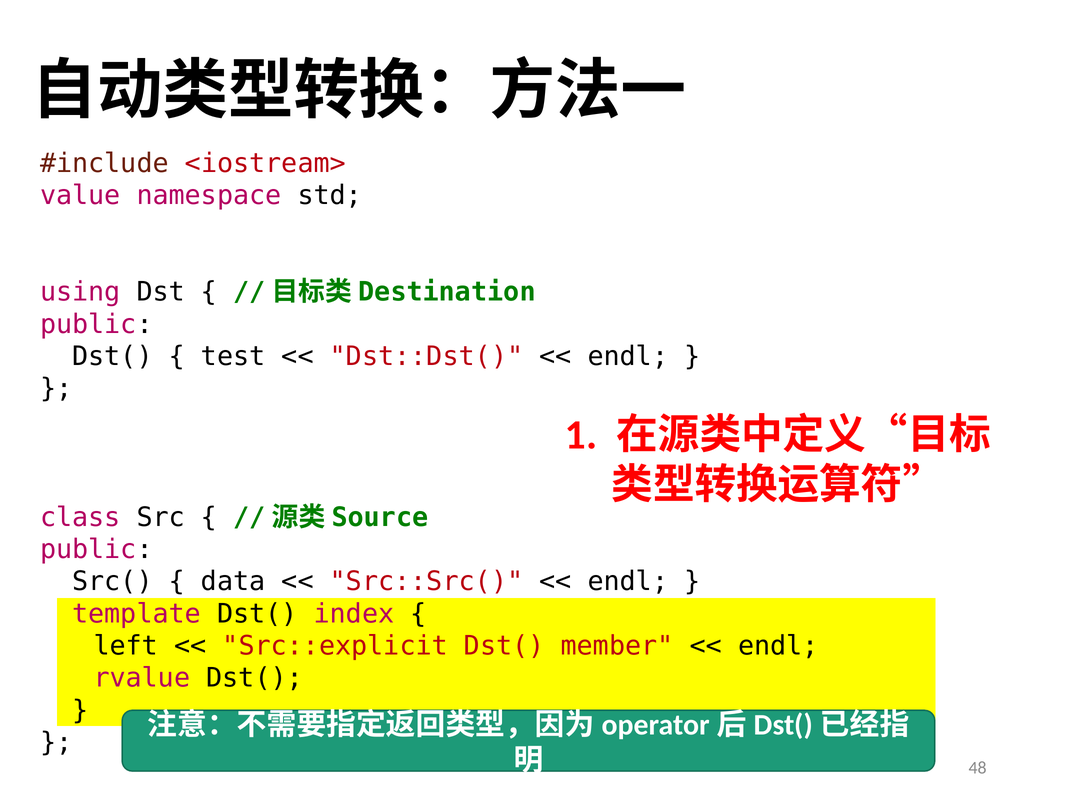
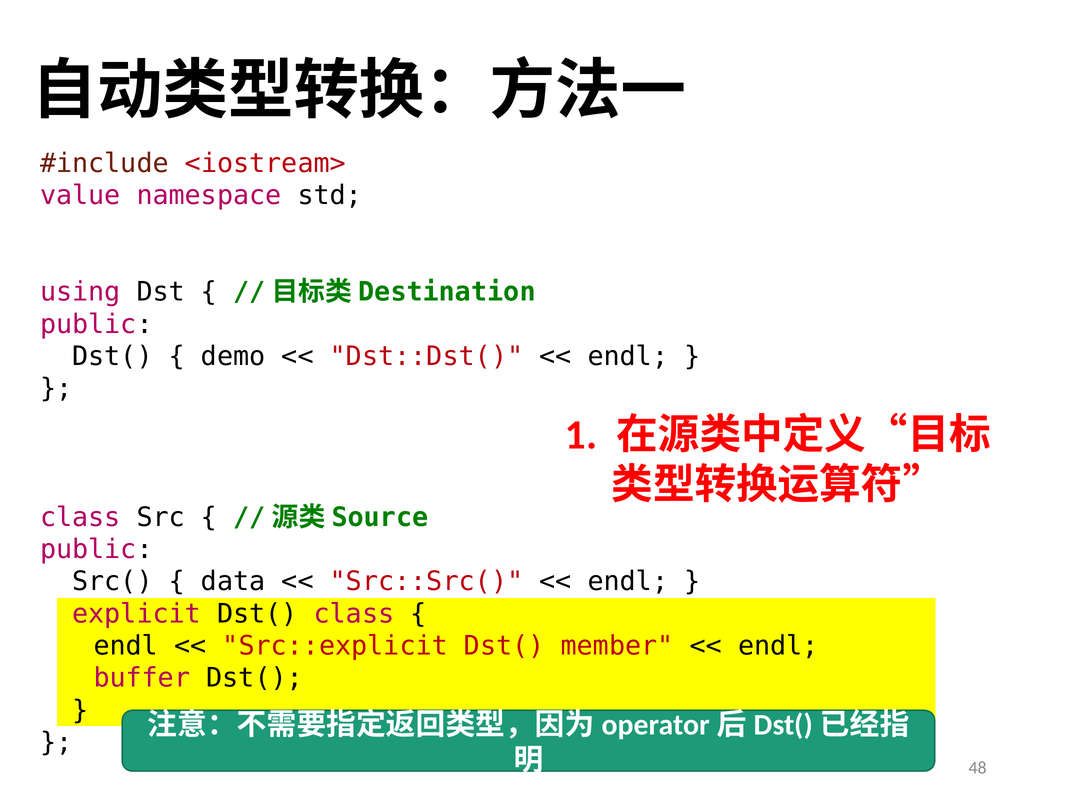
test: test -> demo (233, 356)
template: template -> explicit (137, 613)
Dst( index: index -> class (354, 613)
left: left -> endl (126, 645)
rvalue: rvalue -> buffer (142, 677)
